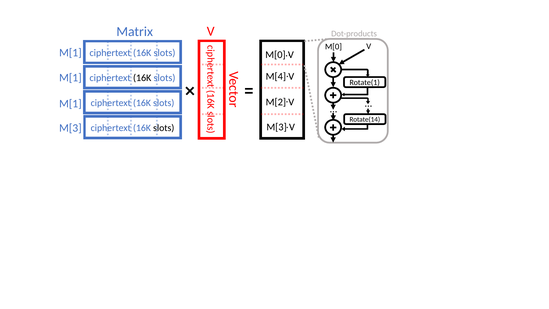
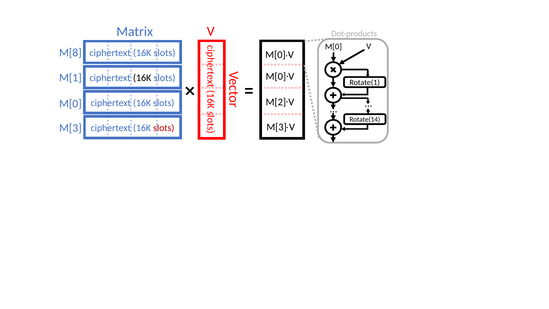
M[1: M[1 -> M[8 (70, 53)
M[4: M[4 -> M[0 (276, 77)
M[1: M[1 -> M[0 (70, 104)
slots colour: black -> red (164, 128)
